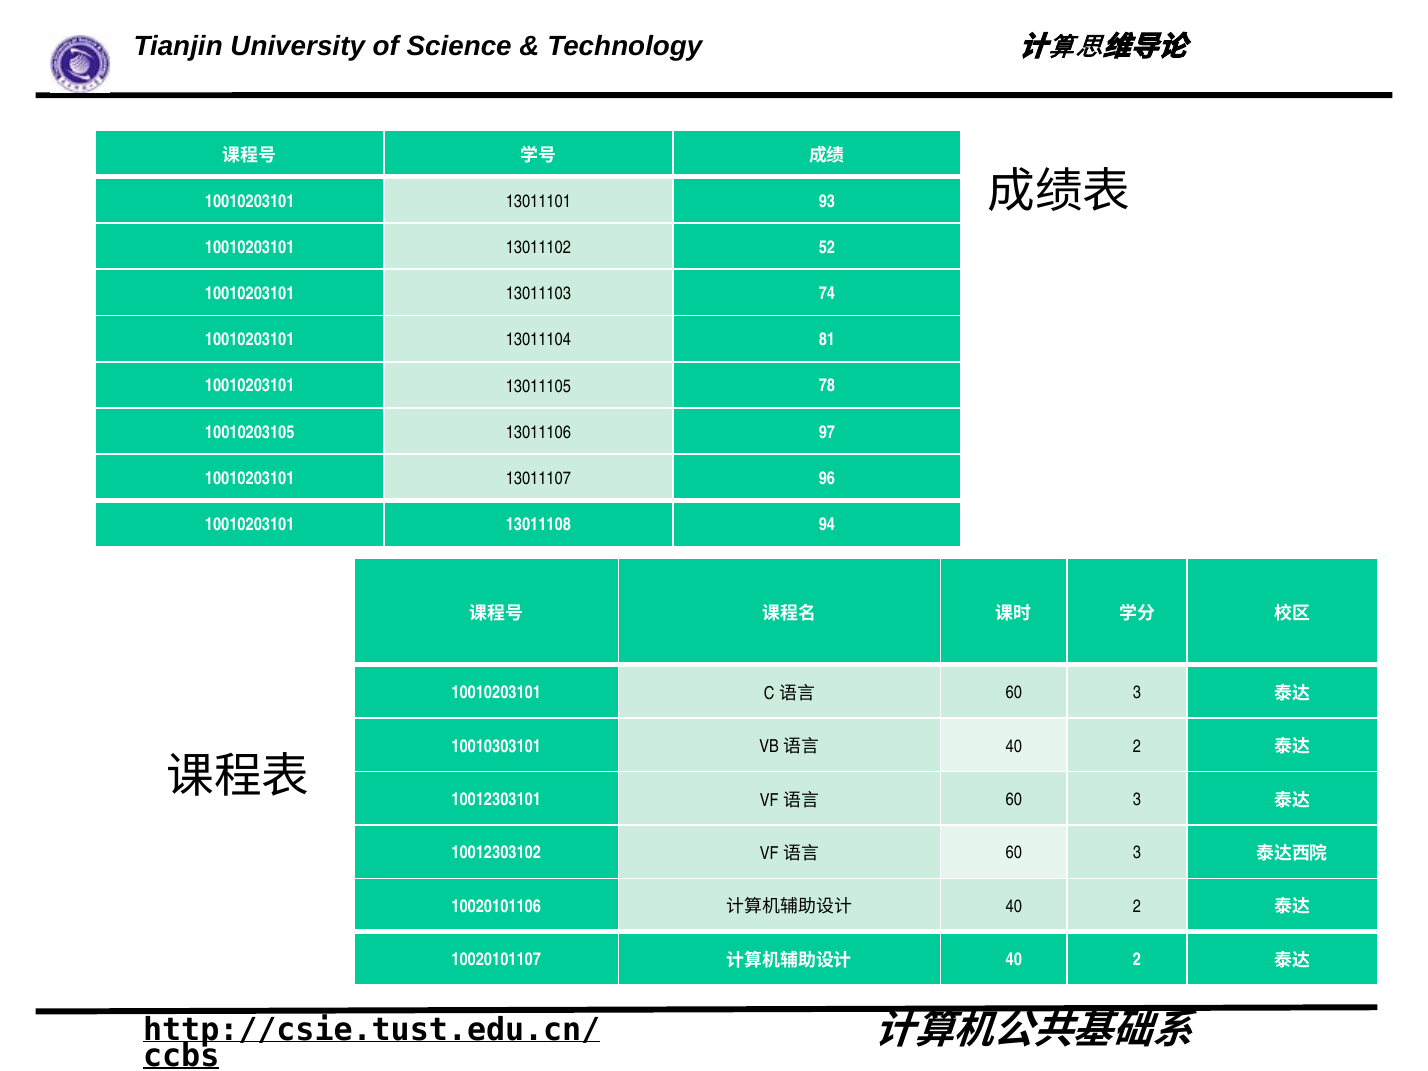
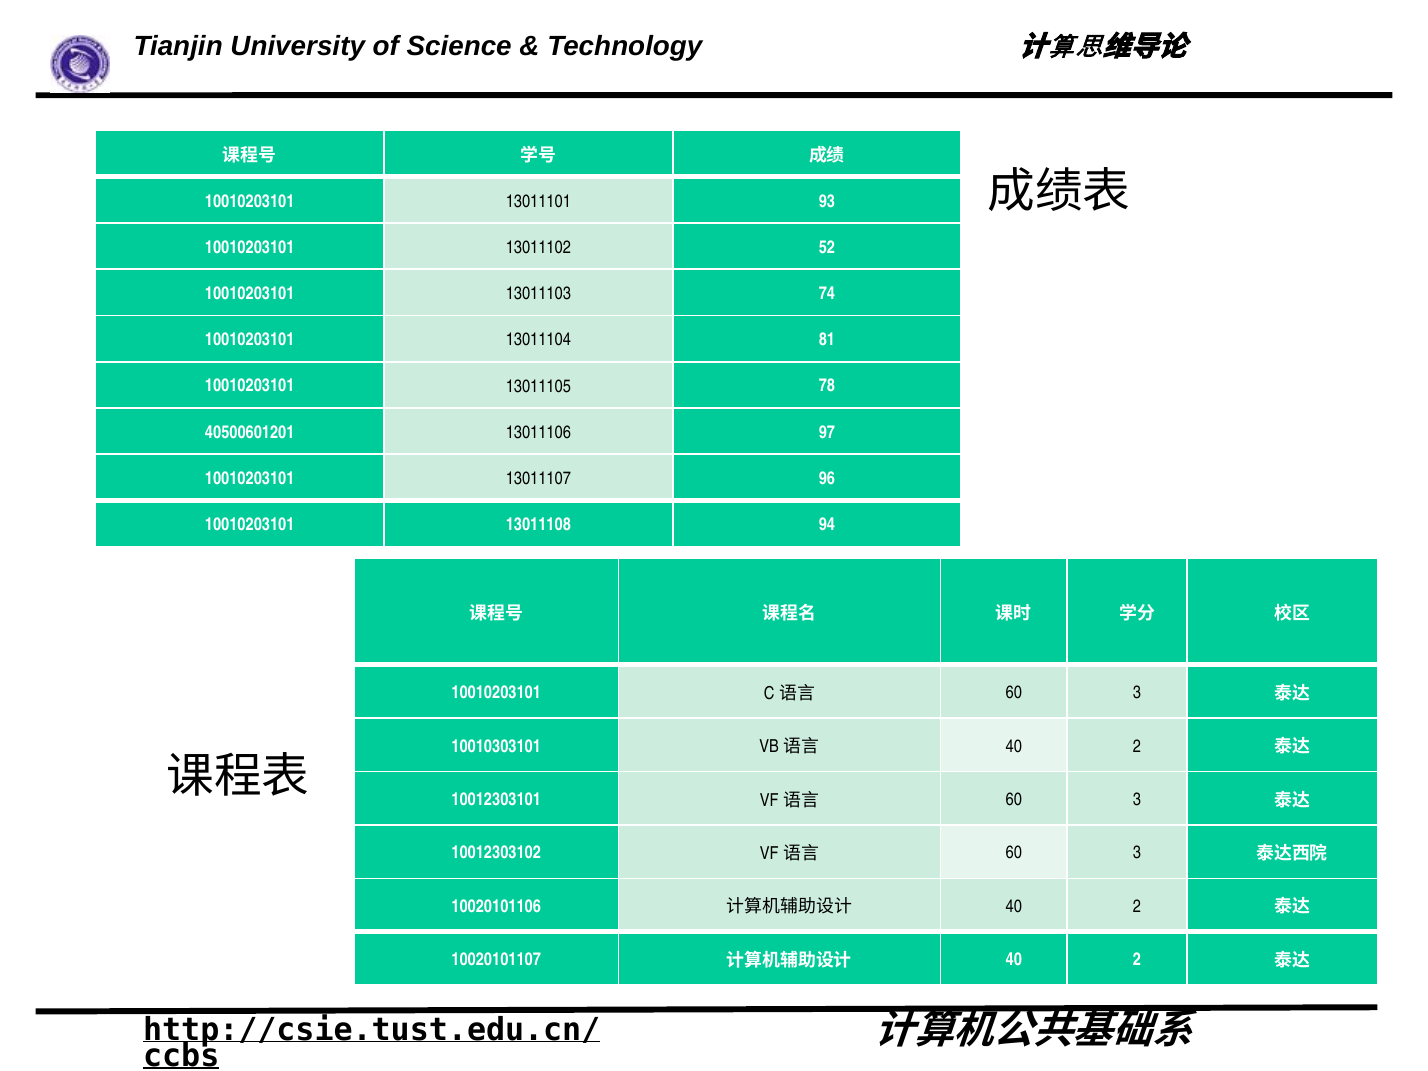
10010203105: 10010203105 -> 40500601201 (250, 432)
